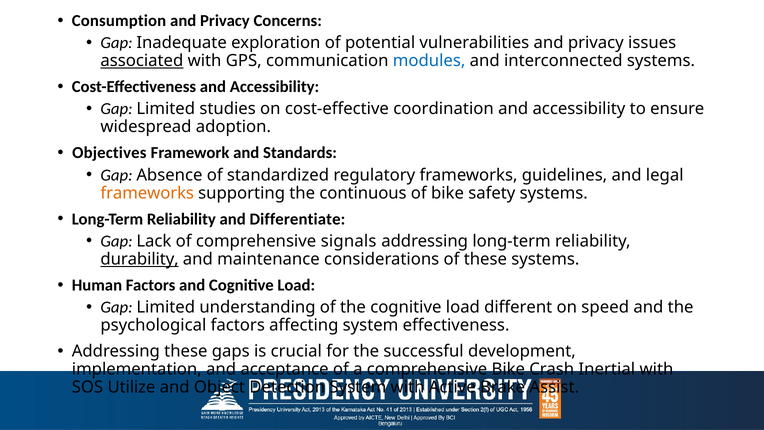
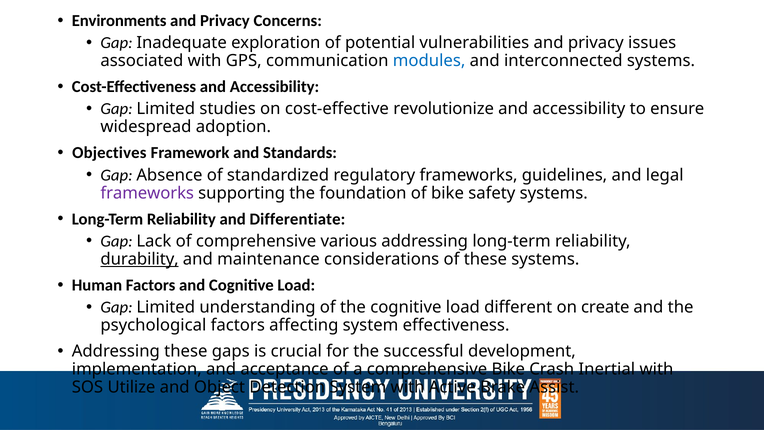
Consumption: Consumption -> Environments (119, 21)
associated underline: present -> none (142, 61)
coordination: coordination -> revolutionize (444, 109)
frameworks colour: orange -> purple (147, 193)
continuous: continuous -> foundation (363, 193)
signals: signals -> various (349, 241)
speed: speed -> create (605, 307)
